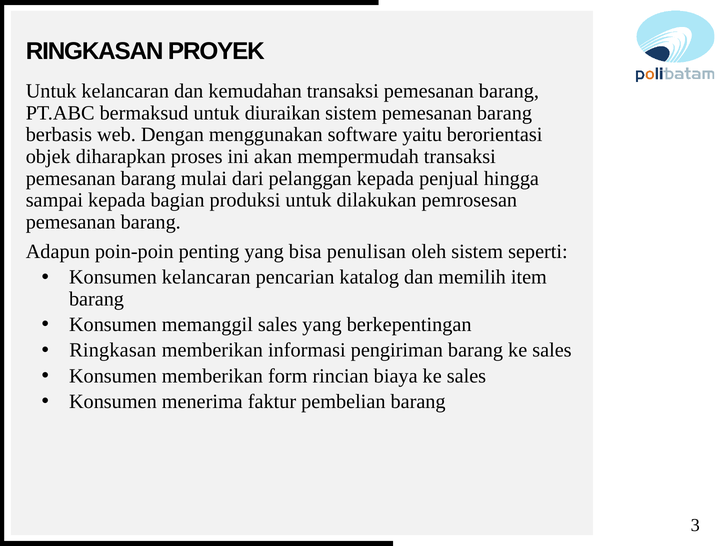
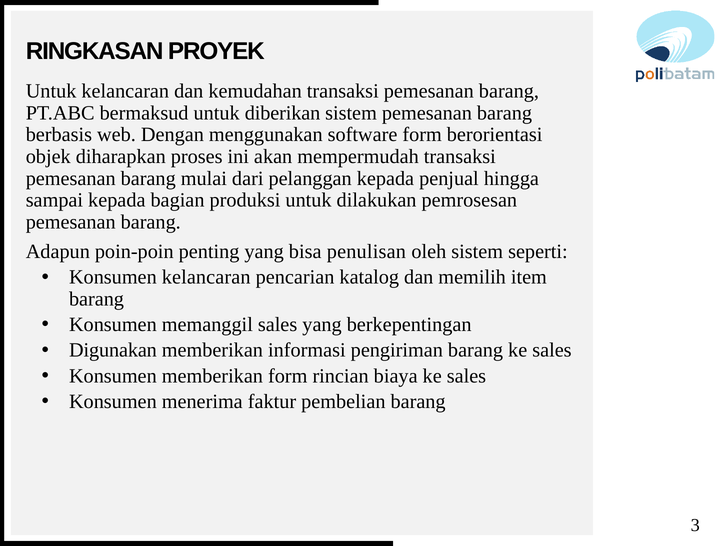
diuraikan: diuraikan -> diberikan (283, 113)
software yaitu: yaitu -> form (422, 135)
Ringkasan: Ringkasan -> Digunakan (113, 350)
